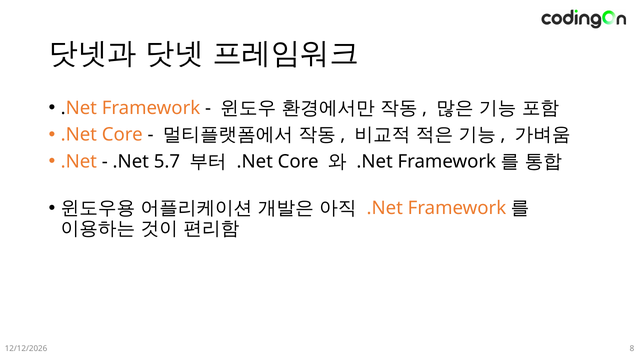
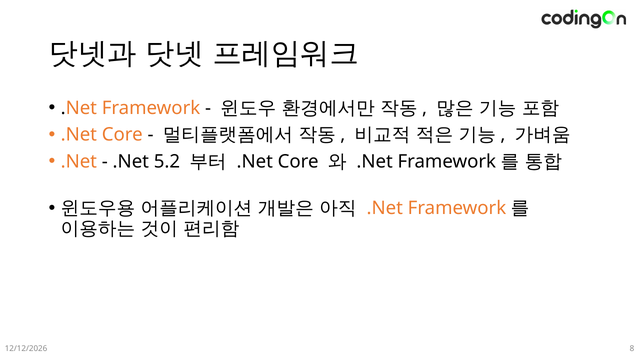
5.7: 5.7 -> 5.2 (167, 162)
